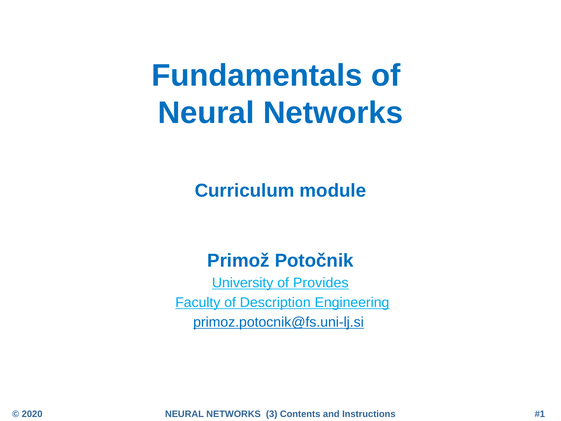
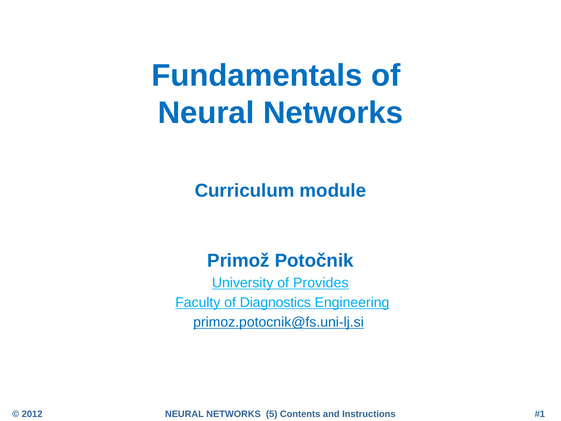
Description: Description -> Diagnostics (275, 302)
2020: 2020 -> 2012 (32, 414)
3: 3 -> 5 (272, 414)
